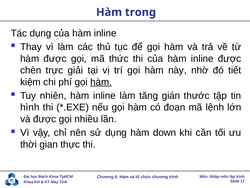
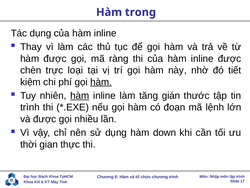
thức: thức -> ràng (119, 58)
giải: giải -> loại (75, 70)
hàm underline: none -> present (80, 95)
hình: hình -> trình (30, 107)
